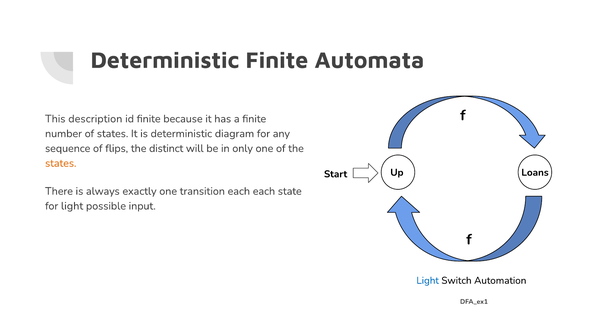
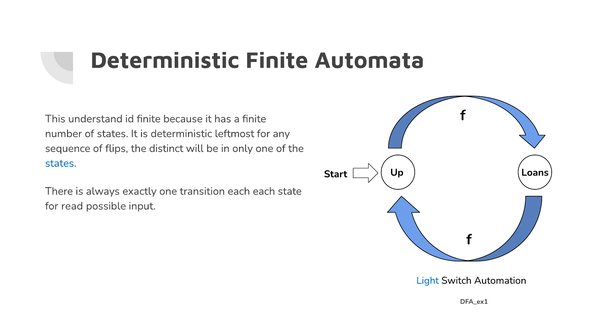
description: description -> understand (95, 119)
diagram: diagram -> leftmost (235, 133)
states colour: orange -> blue (61, 163)
for light: light -> read (72, 206)
